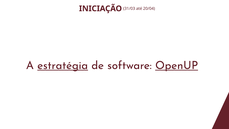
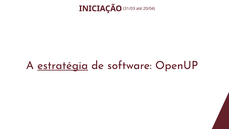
OpenUP underline: present -> none (177, 65)
